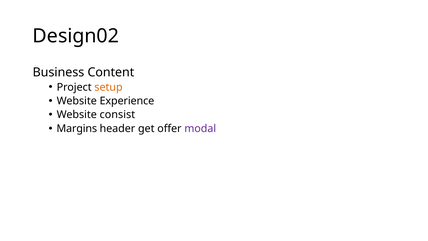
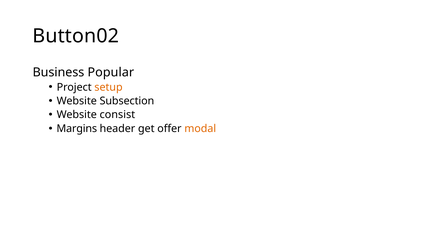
Design02: Design02 -> Button02 (76, 36)
Content: Content -> Popular (111, 72)
Experience: Experience -> Subsection (127, 101)
modal colour: purple -> orange (200, 128)
